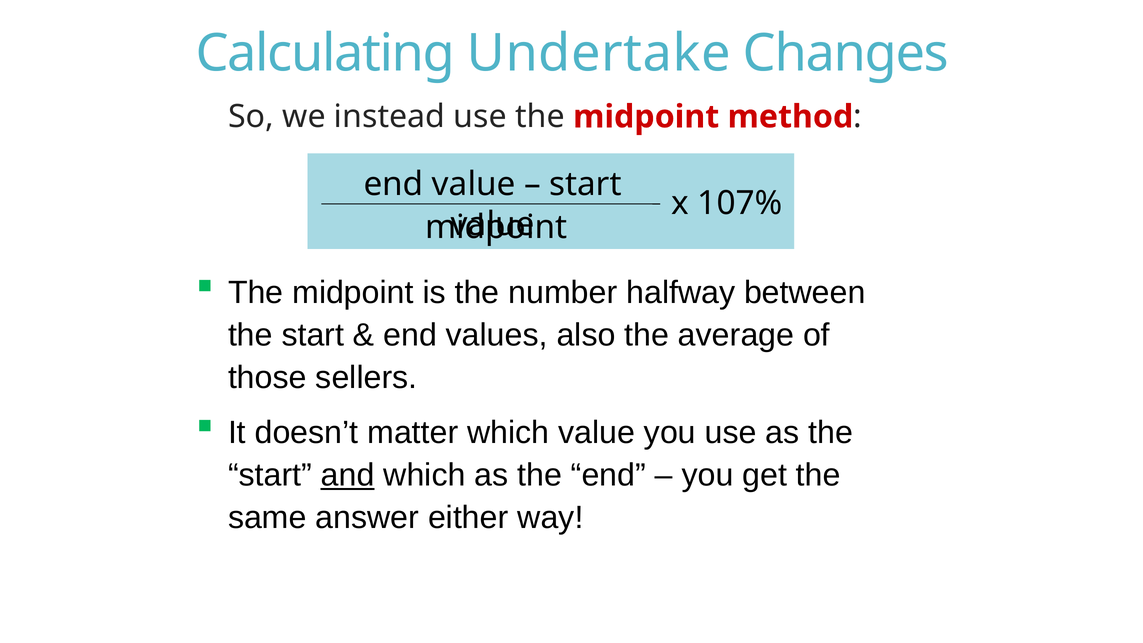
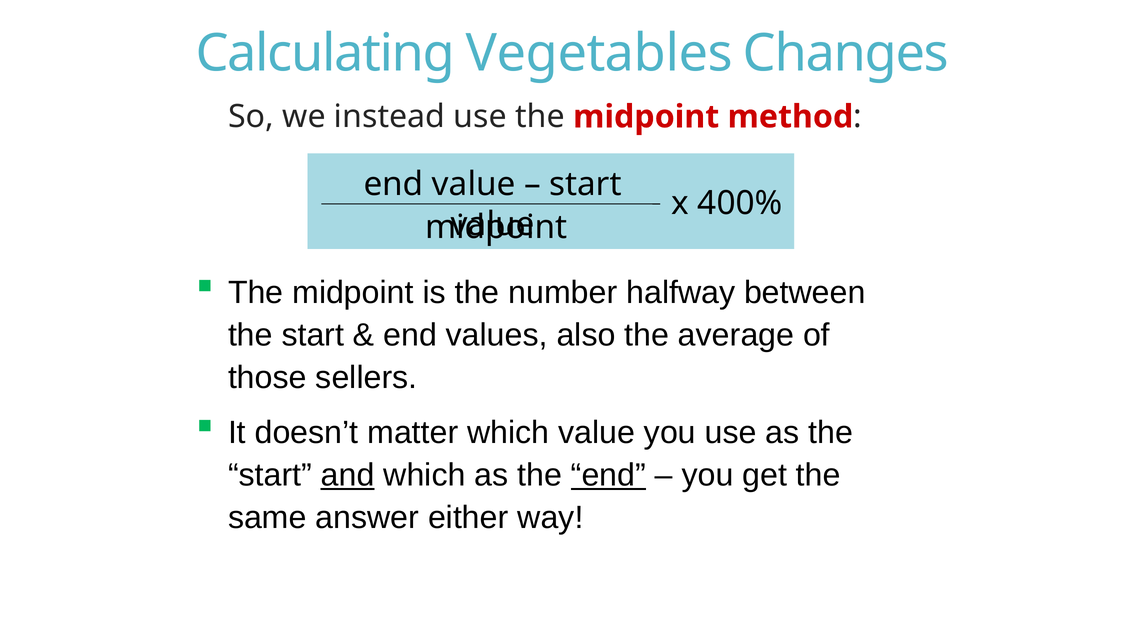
Undertake: Undertake -> Vegetables (599, 53)
107%: 107% -> 400% (740, 203)
end underline: none -> present (608, 475)
